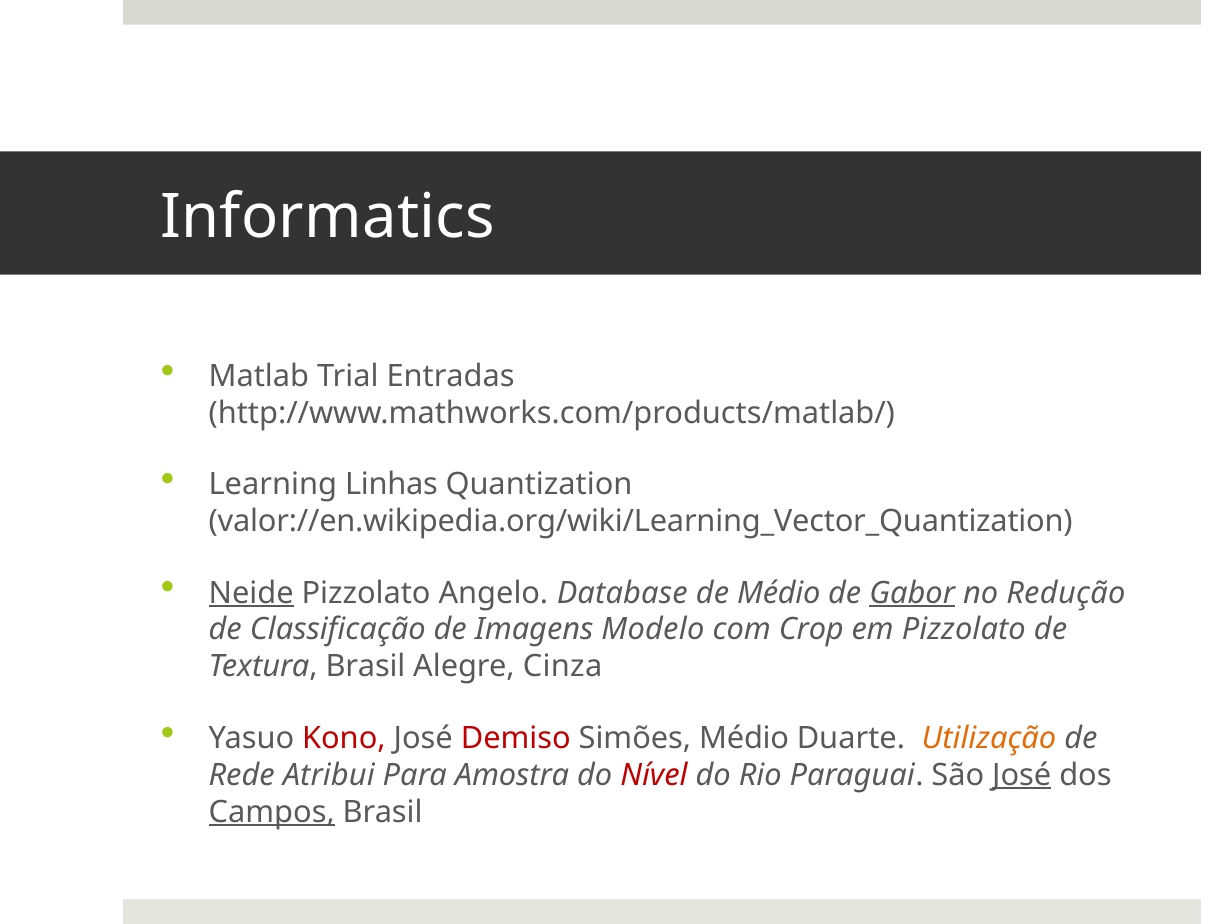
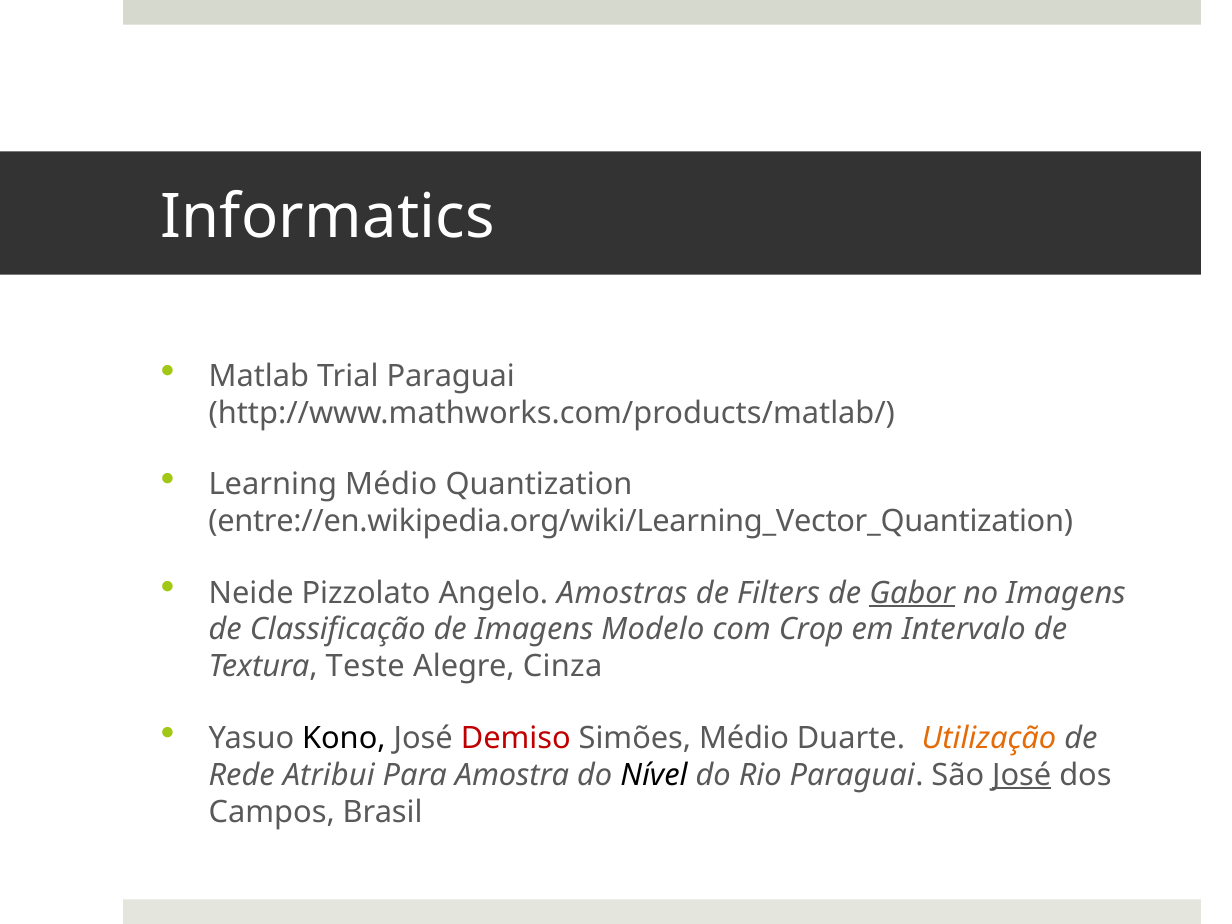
Trial Entradas: Entradas -> Paraguai (451, 377)
Learning Linhas: Linhas -> Médio (391, 485)
valor://en.wikipedia.org/wiki/Learning_Vector_Quantization: valor://en.wikipedia.org/wiki/Learning_Vector_Quantization -> entre://en.wikipedia.org/wiki/Learning_Vector_Quantization (641, 522)
Neide underline: present -> none (251, 593)
Database: Database -> Amostras (622, 593)
de Médio: Médio -> Filters (779, 593)
no Redução: Redução -> Imagens (1066, 593)
em Pizzolato: Pizzolato -> Intervalo (964, 630)
Textura Brasil: Brasil -> Teste (365, 667)
Kono colour: red -> black (344, 738)
Nível colour: red -> black (654, 775)
Campos underline: present -> none (272, 812)
